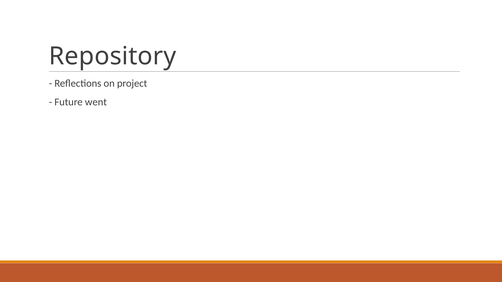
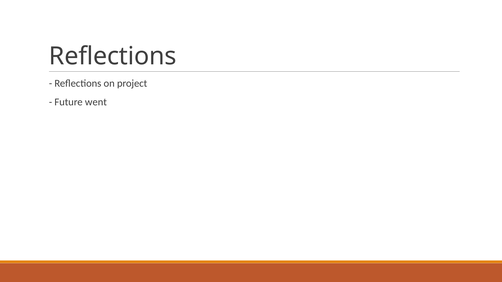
Repository: Repository -> Reflections (113, 56)
